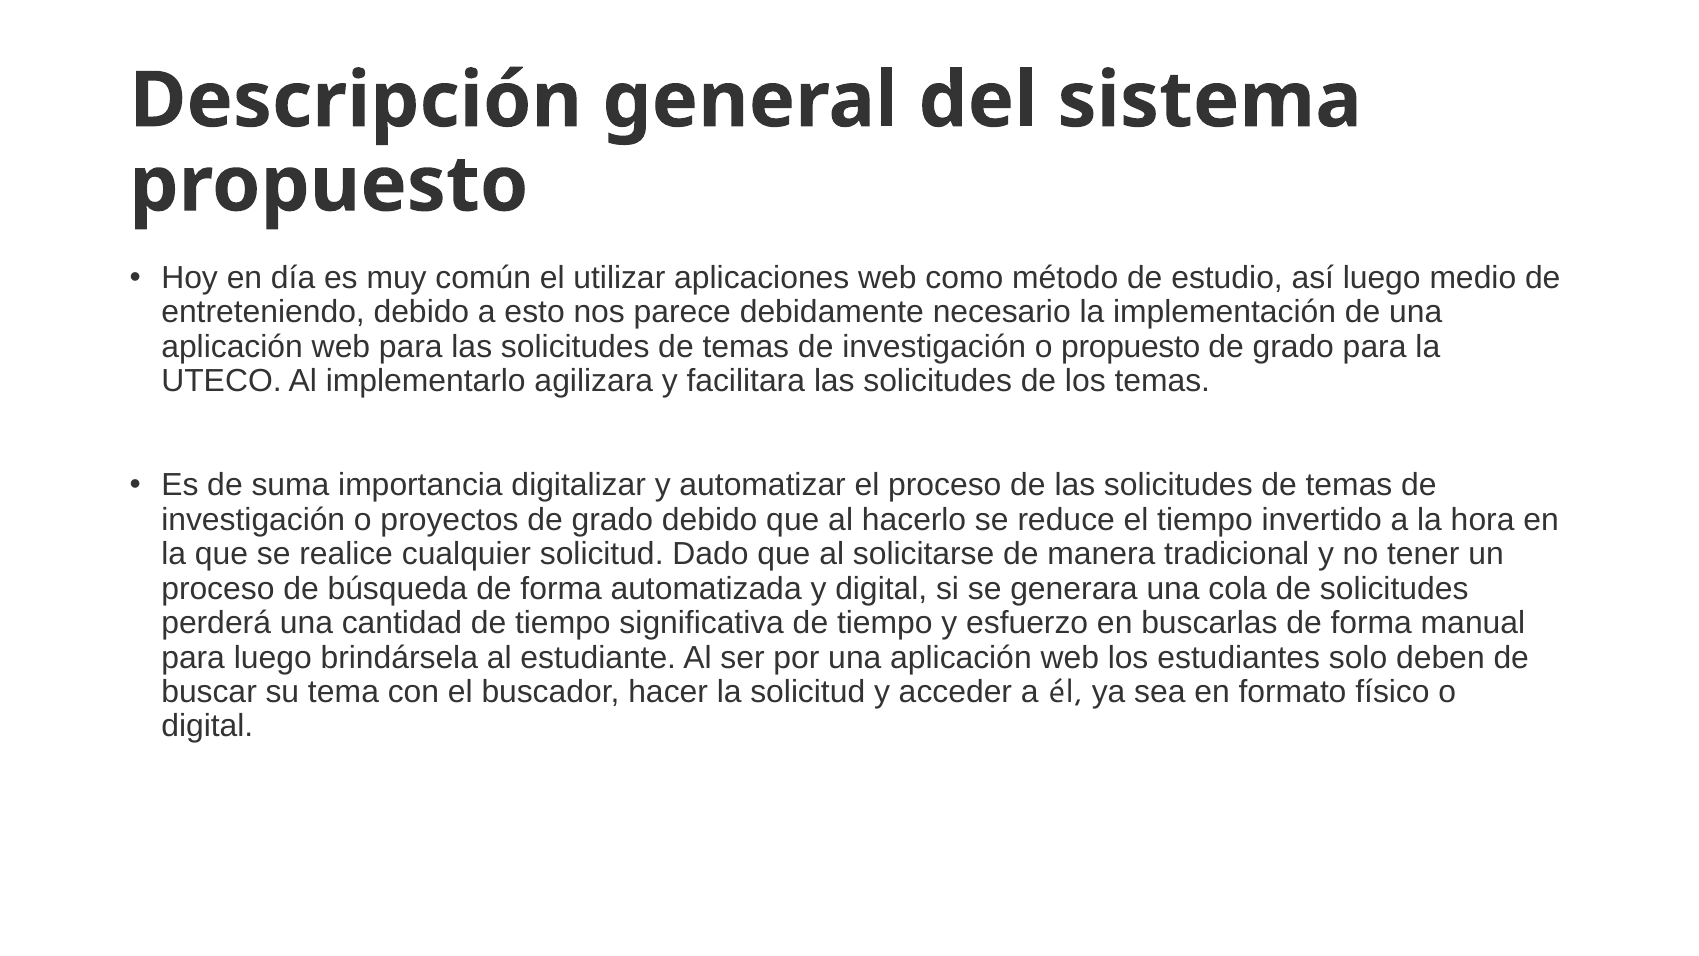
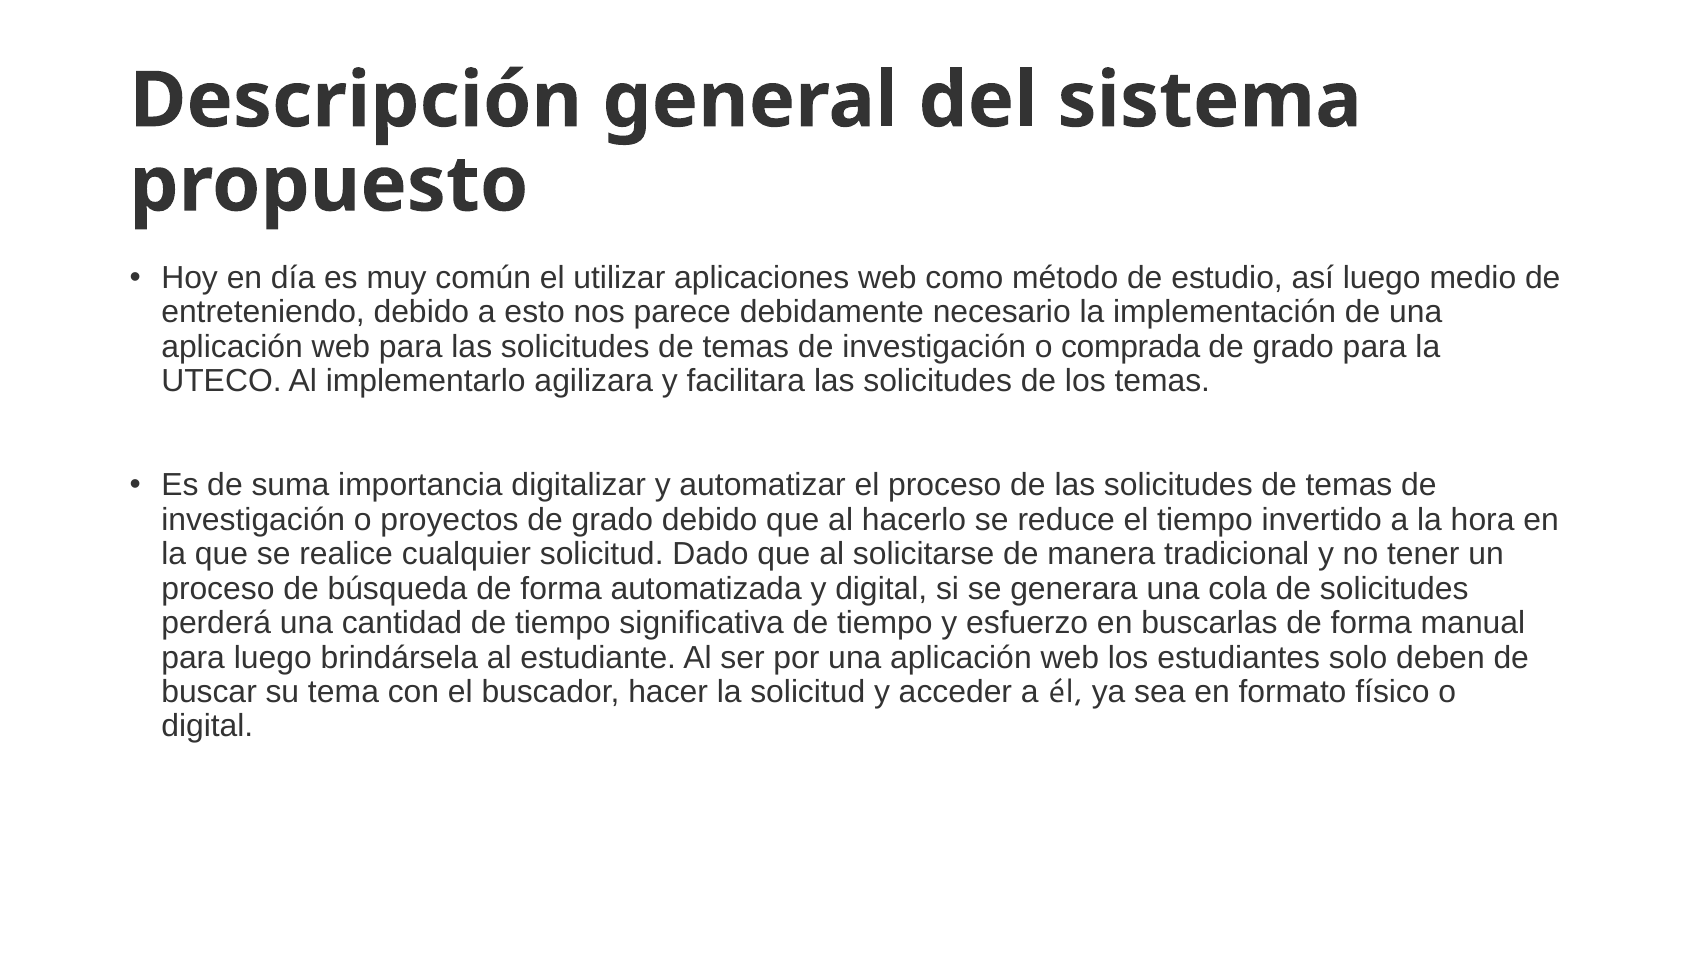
o propuesto: propuesto -> comprada (1131, 347)
